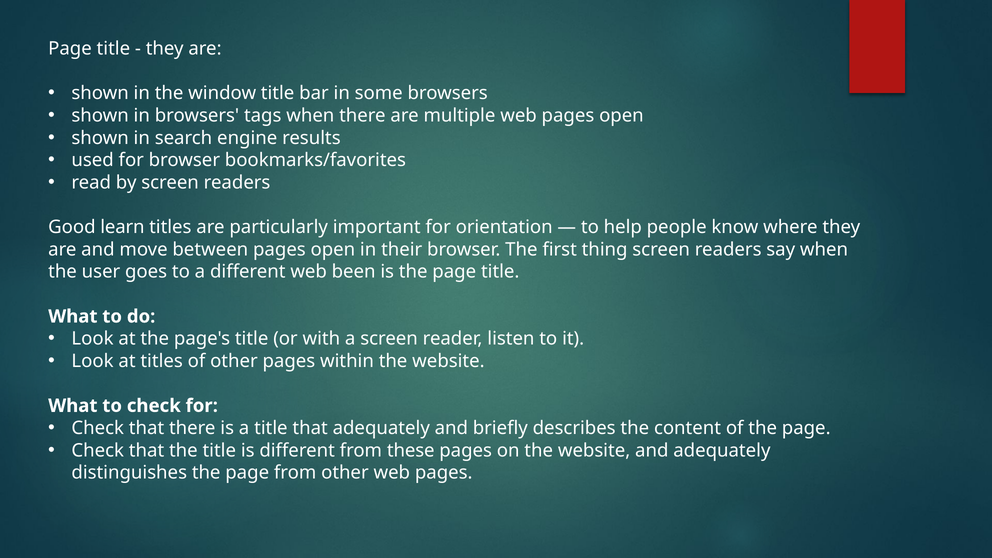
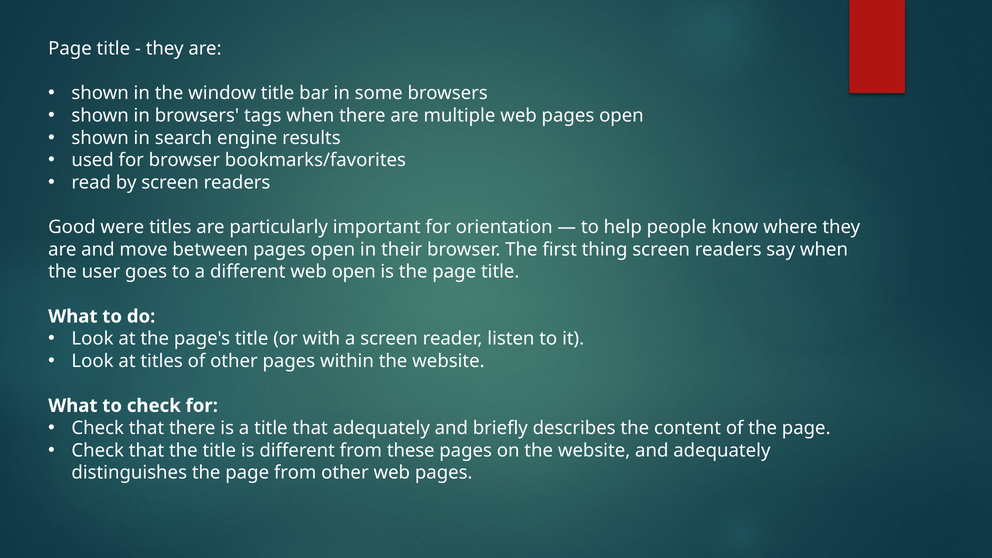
learn: learn -> were (122, 227)
web been: been -> open (354, 272)
